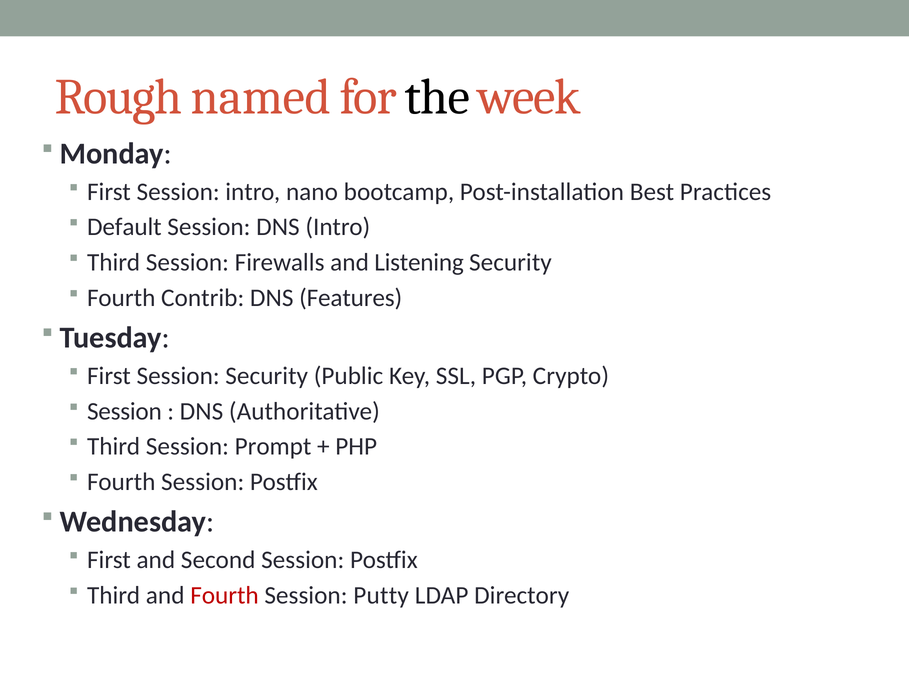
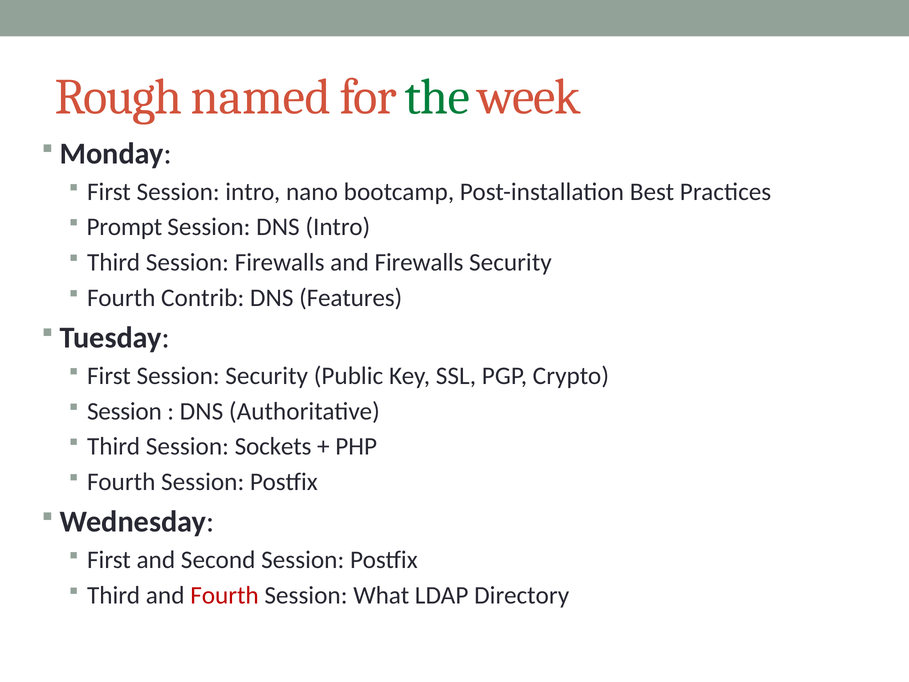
the colour: black -> green (437, 97)
Default: Default -> Prompt (124, 227)
and Listening: Listening -> Firewalls (419, 262)
Prompt: Prompt -> Sockets (273, 446)
Putty: Putty -> What (381, 595)
